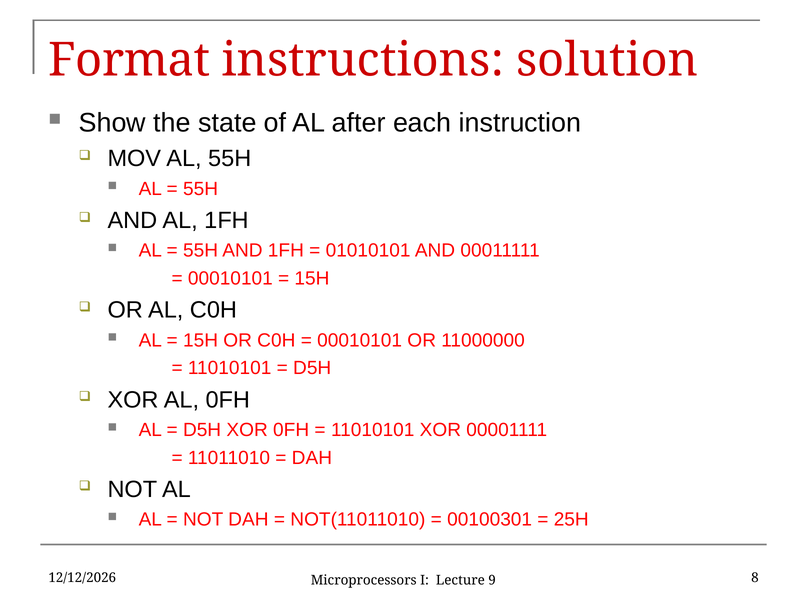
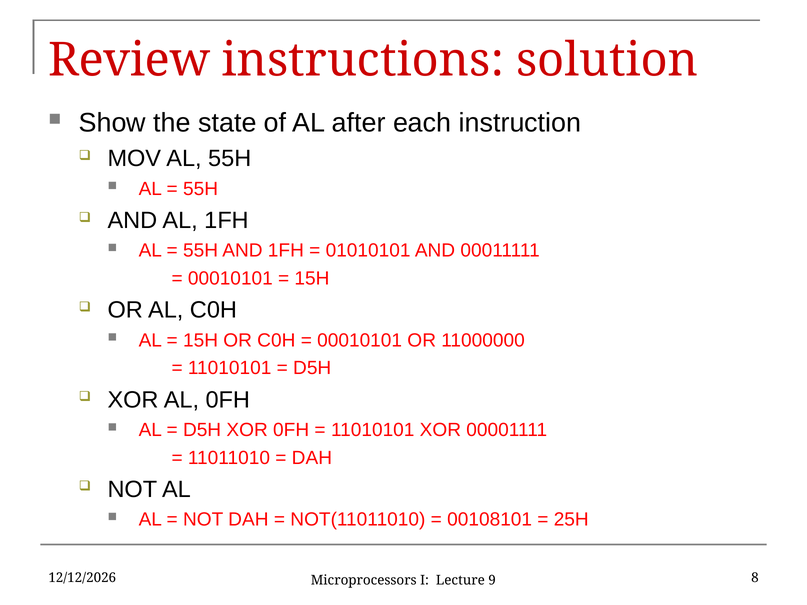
Format: Format -> Review (129, 60)
00100301: 00100301 -> 00108101 (490, 520)
